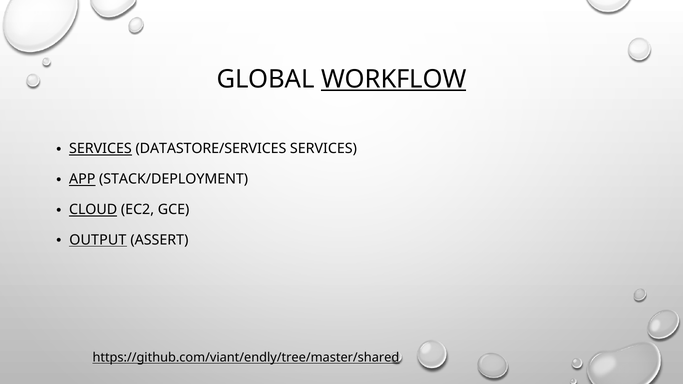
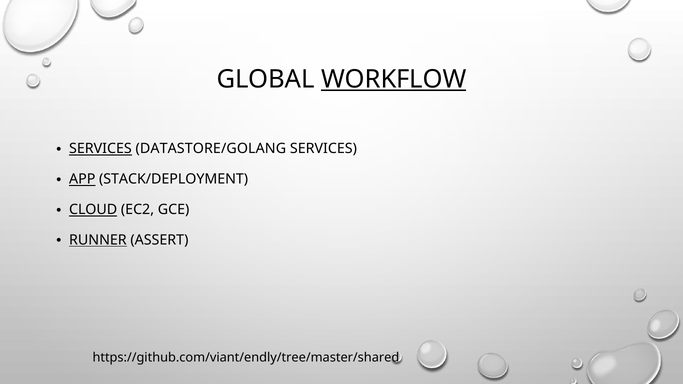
DATASTORE/SERVICES: DATASTORE/SERVICES -> DATASTORE/GOLANG (211, 149)
OUTPUT: OUTPUT -> RUNNER (98, 240)
https://github.com/viant/endly/tree/master/shared underline: present -> none (246, 358)
